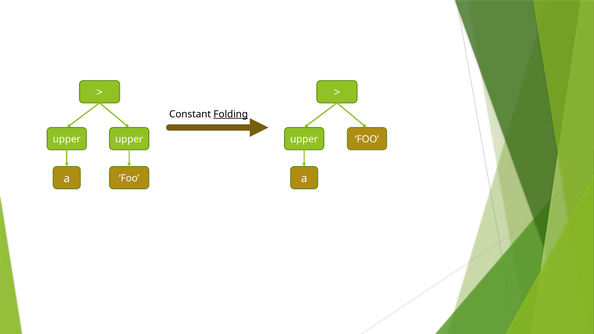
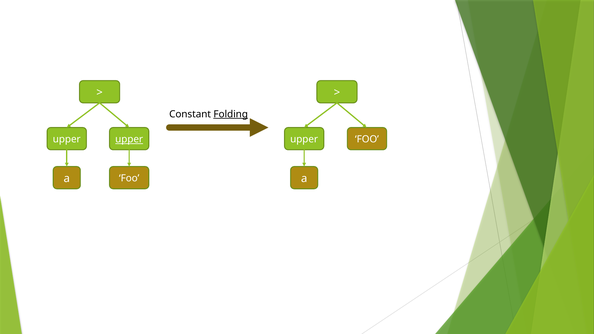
upper underline: none -> present (129, 139)
